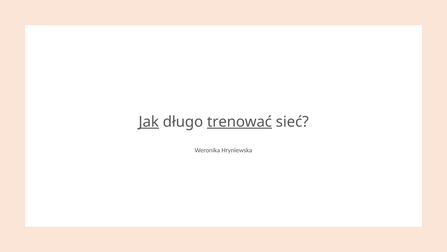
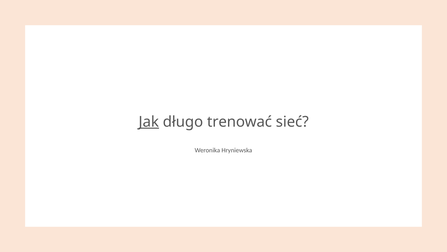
trenować underline: present -> none (240, 122)
